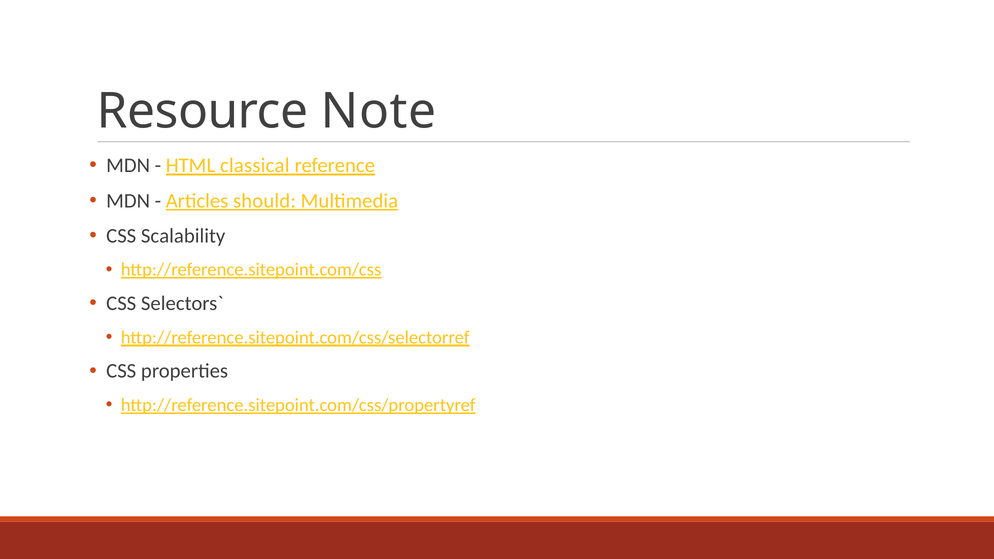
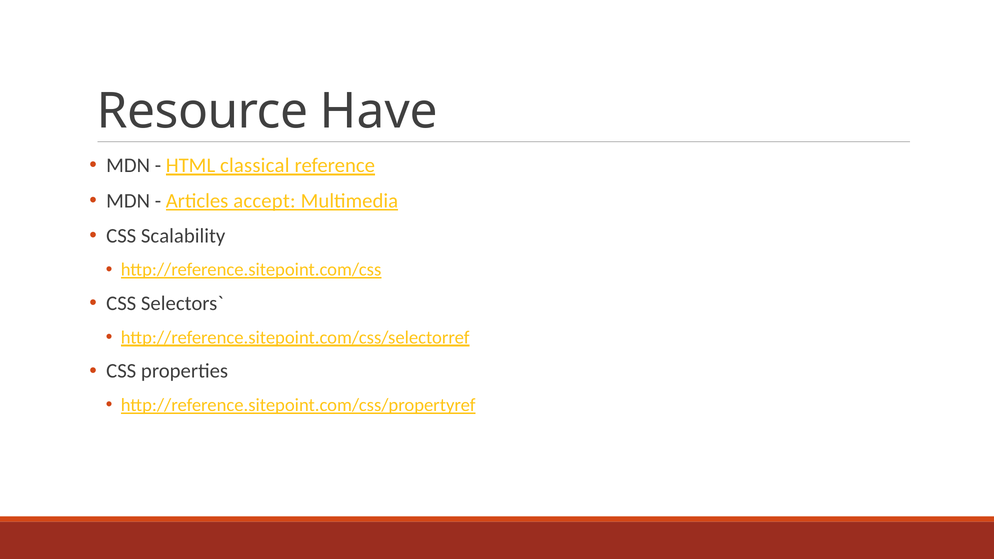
Note: Note -> Have (379, 111)
should: should -> accept (264, 201)
